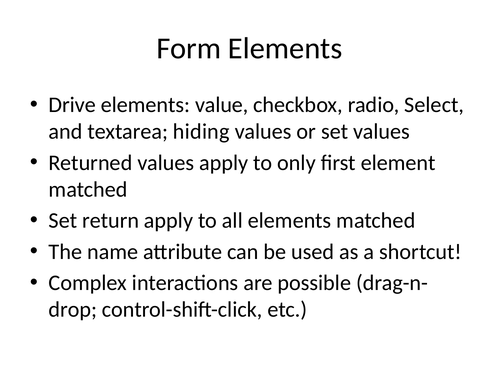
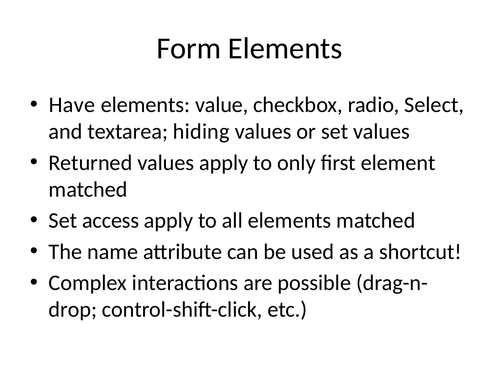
Drive: Drive -> Have (72, 105)
return: return -> access (111, 220)
